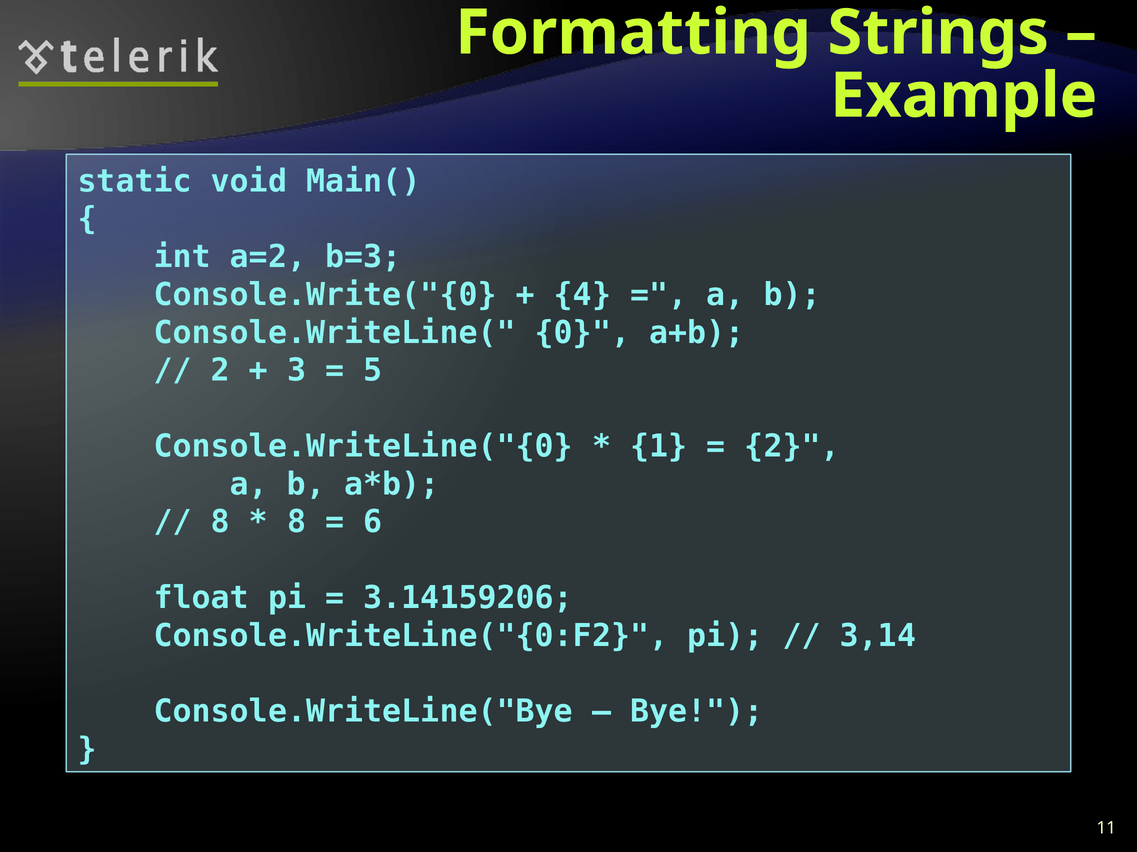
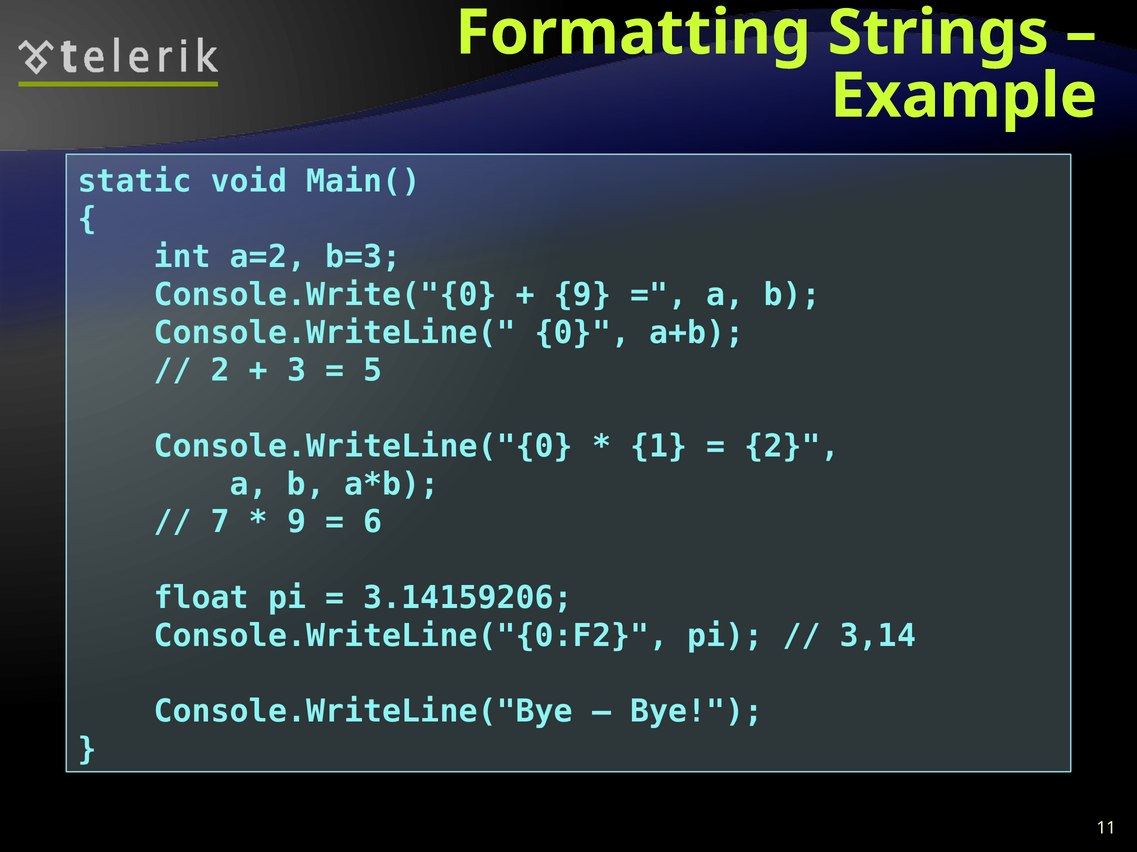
4: 4 -> 9 (582, 295)
8: 8 -> 7 (220, 523)
8: 8 -> 9 (297, 523)
